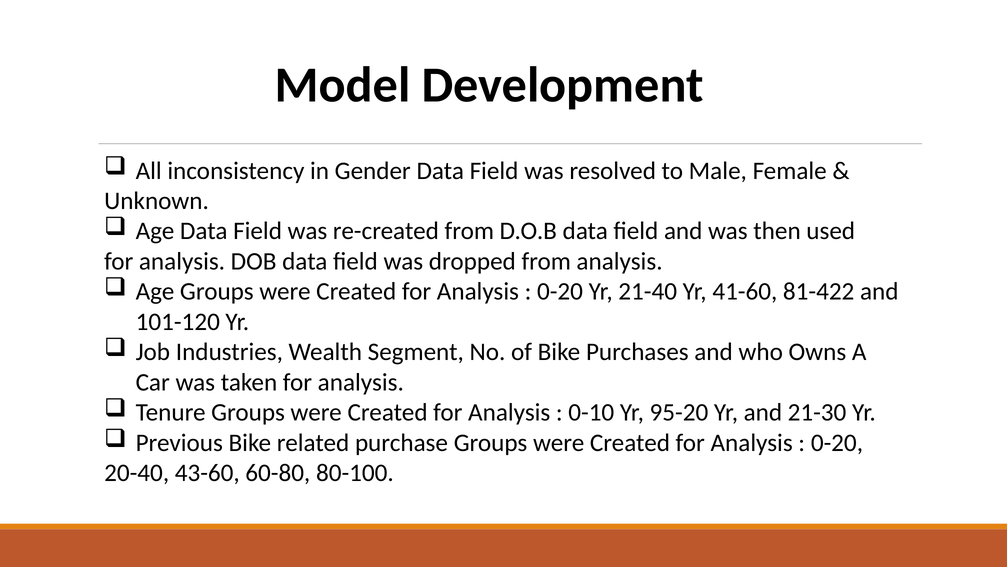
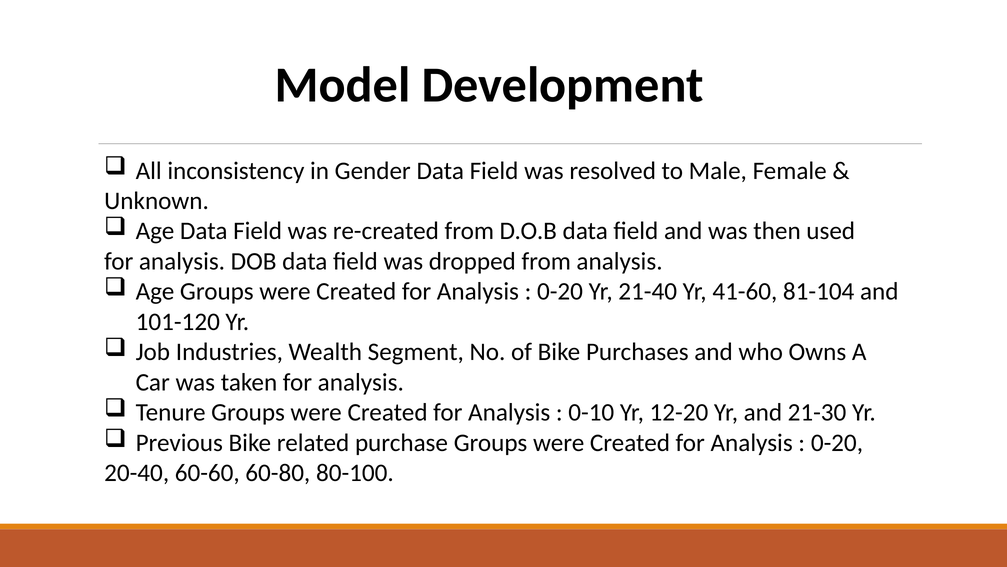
81-422: 81-422 -> 81-104 (819, 291)
95-20: 95-20 -> 12-20 (679, 412)
43-60: 43-60 -> 60-60 (207, 473)
